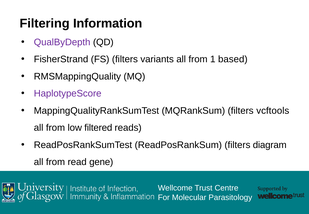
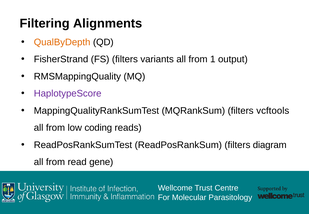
Information: Information -> Alignments (108, 23)
QualByDepth colour: purple -> orange (62, 42)
based: based -> output (233, 59)
filtered: filtered -> coding (98, 128)
